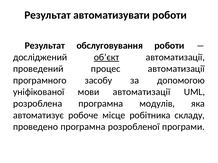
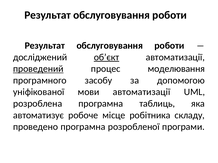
автоматизувати: автоматизувати -> обслуговування (112, 15)
проведений underline: none -> present (38, 69)
процес автоматизації: автоматизації -> моделювання (176, 69)
модулів: модулів -> таблиць (157, 104)
